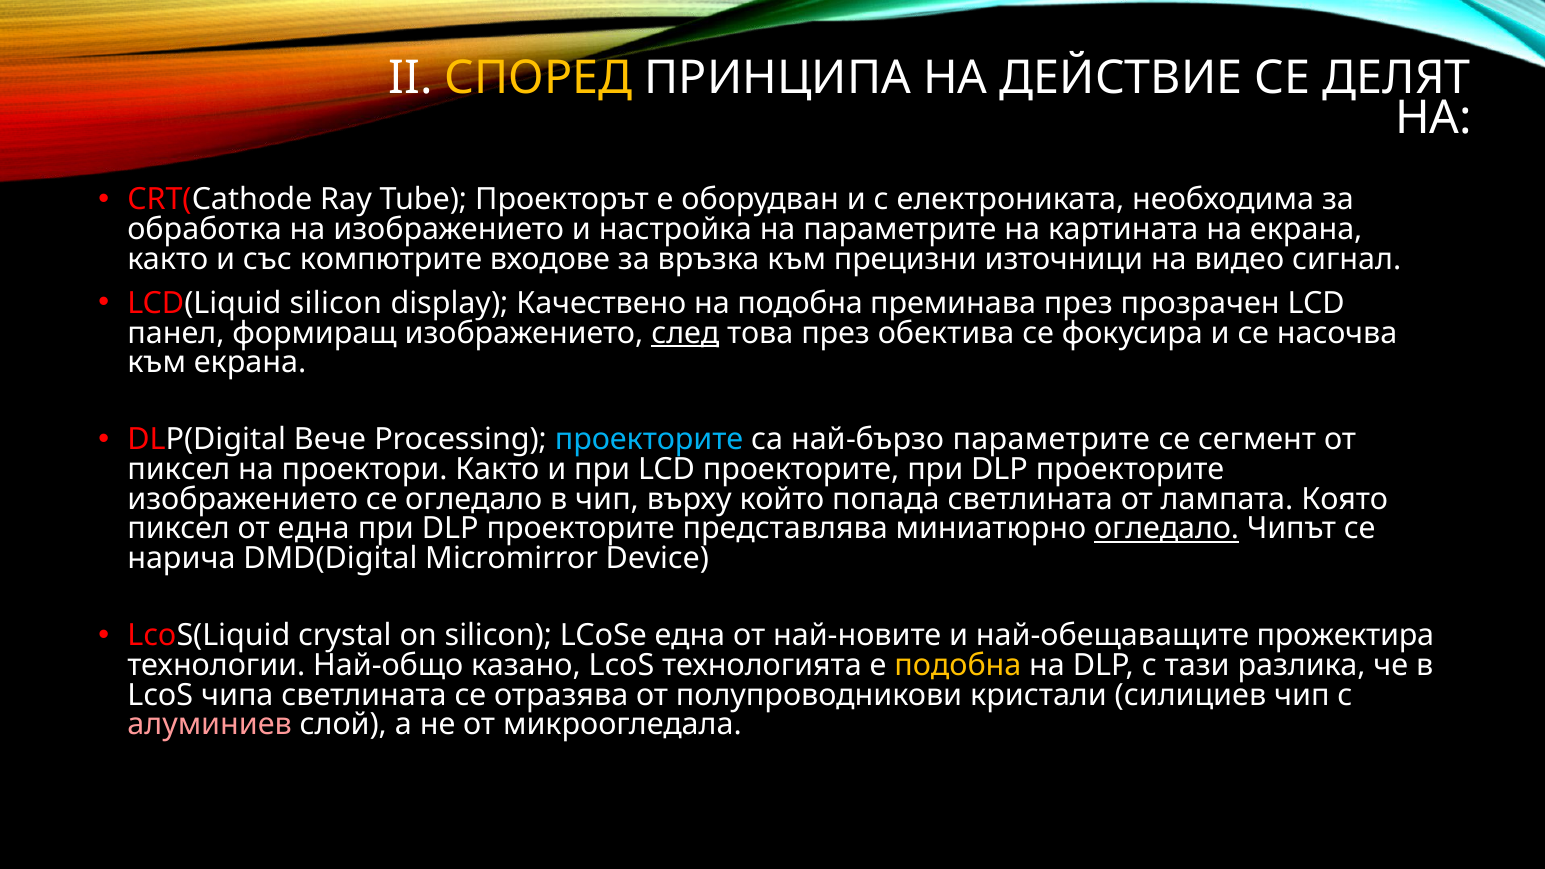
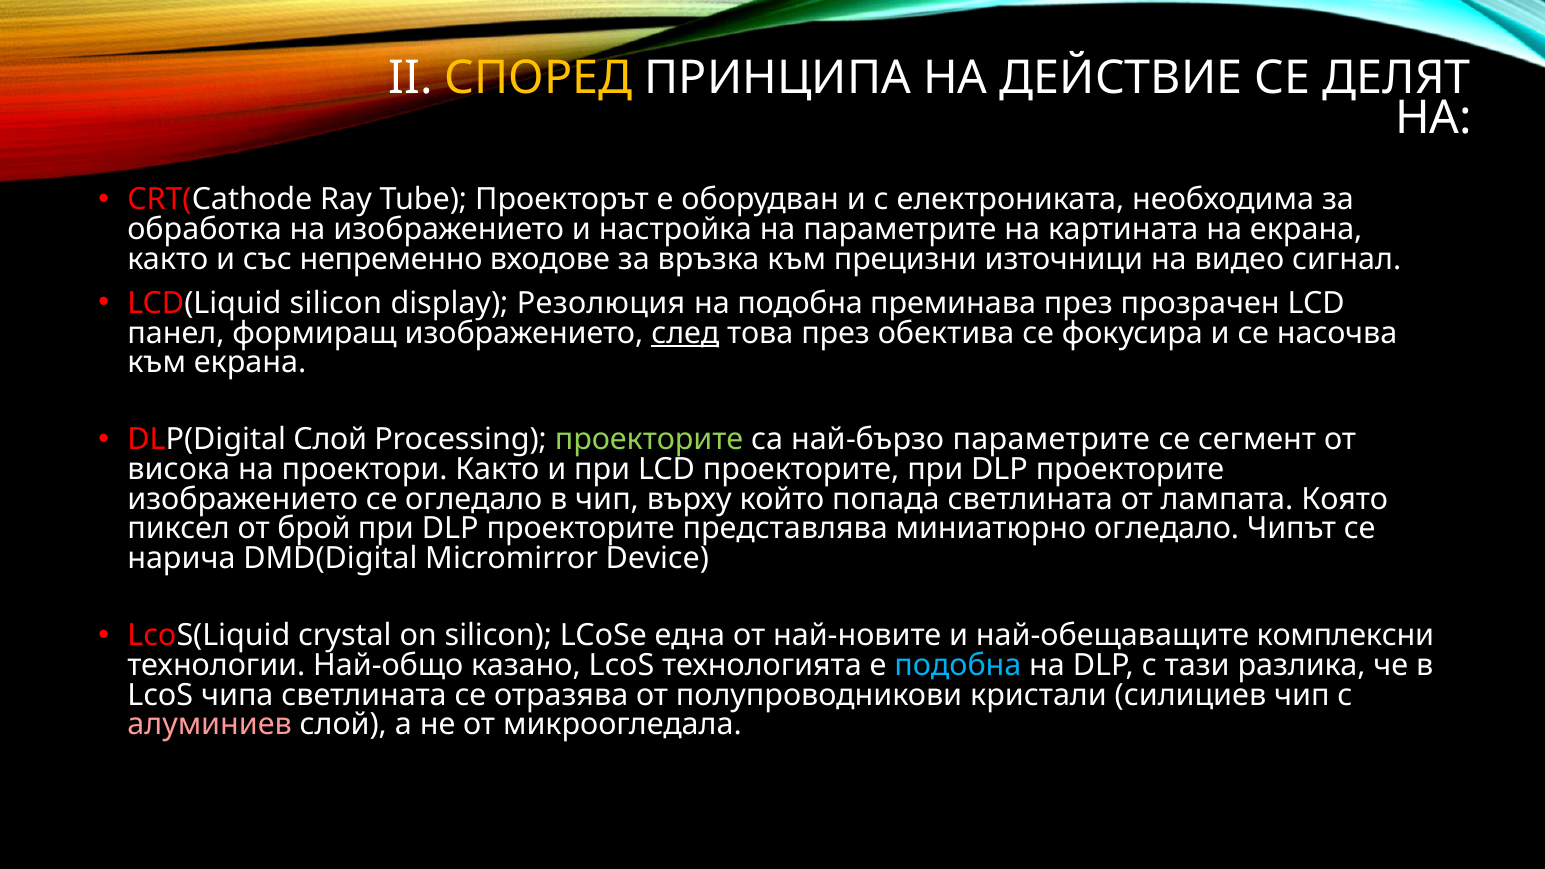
компютрите: компютрите -> непременно (391, 259)
Качествено: Качествено -> Резолюция (601, 303)
DLP(Digital Вече: Вече -> Слой (330, 440)
проекторите colour: light blue -> light green (649, 440)
пиксел: пиксел -> висока (179, 470)
от една: една -> брой (314, 529)
огледало underline: present -> none (1167, 529)
прожектира: прожектира -> комплексни (1345, 636)
подобна colour: yellow -> light blue (958, 665)
